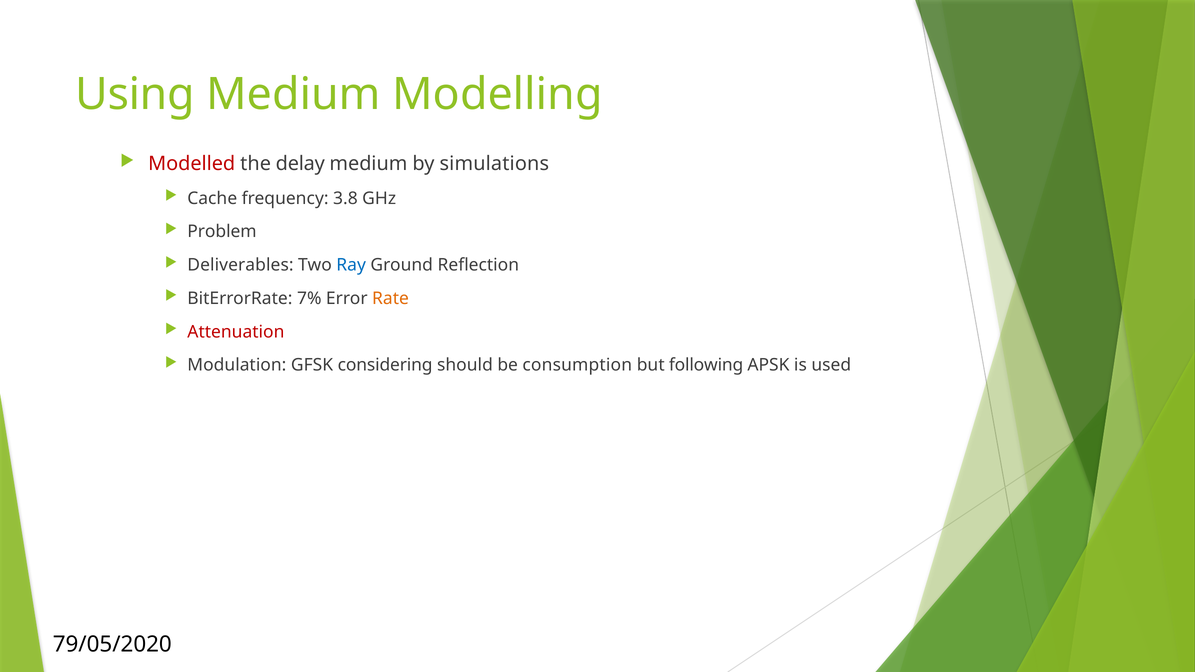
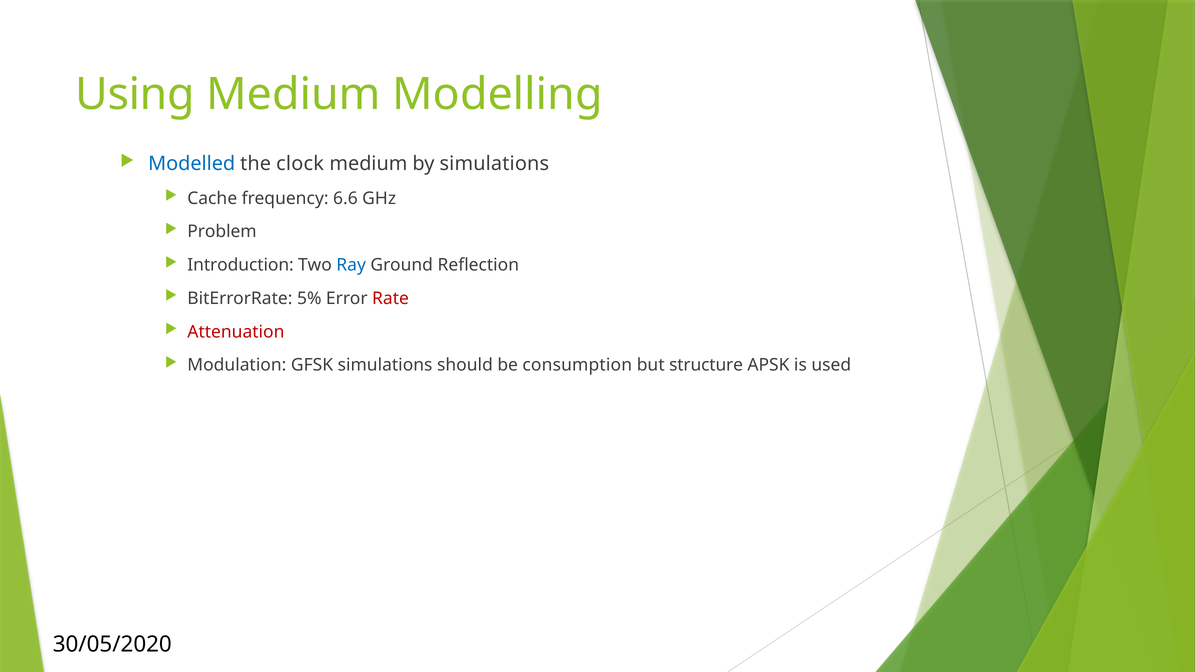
Modelled colour: red -> blue (192, 164)
delay: delay -> clock (300, 164)
3.8: 3.8 -> 6.6 (345, 198)
Deliverables: Deliverables -> Introduction (241, 265)
7%: 7% -> 5% (309, 299)
Rate colour: orange -> red (390, 299)
GFSK considering: considering -> simulations (385, 365)
following: following -> structure (706, 365)
79/05/2020: 79/05/2020 -> 30/05/2020 (112, 645)
